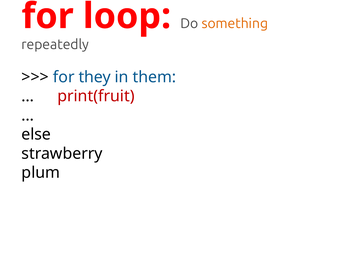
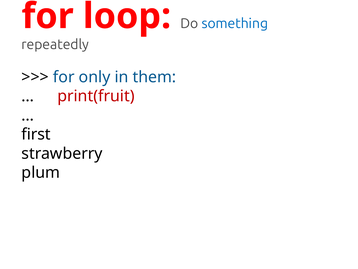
something colour: orange -> blue (235, 23)
they: they -> only (95, 77)
else: else -> first (36, 134)
